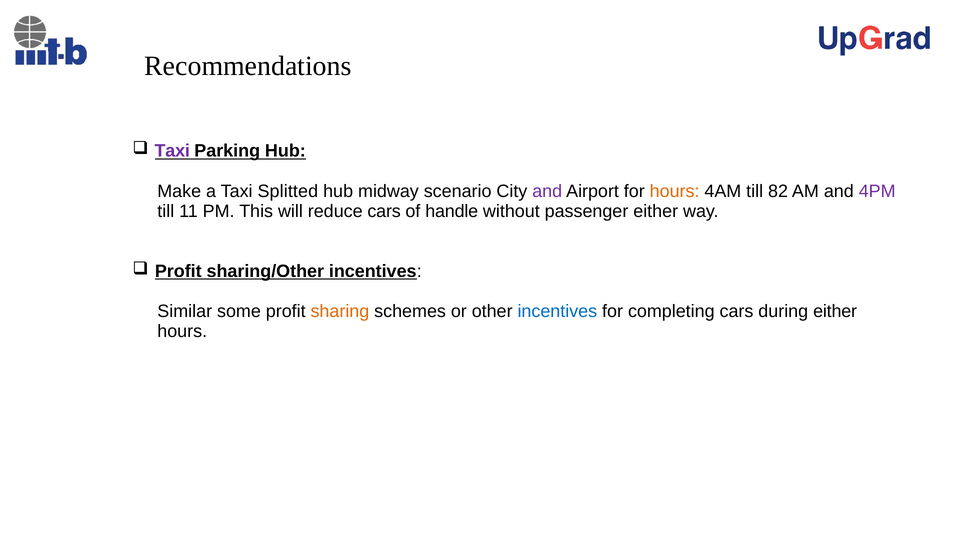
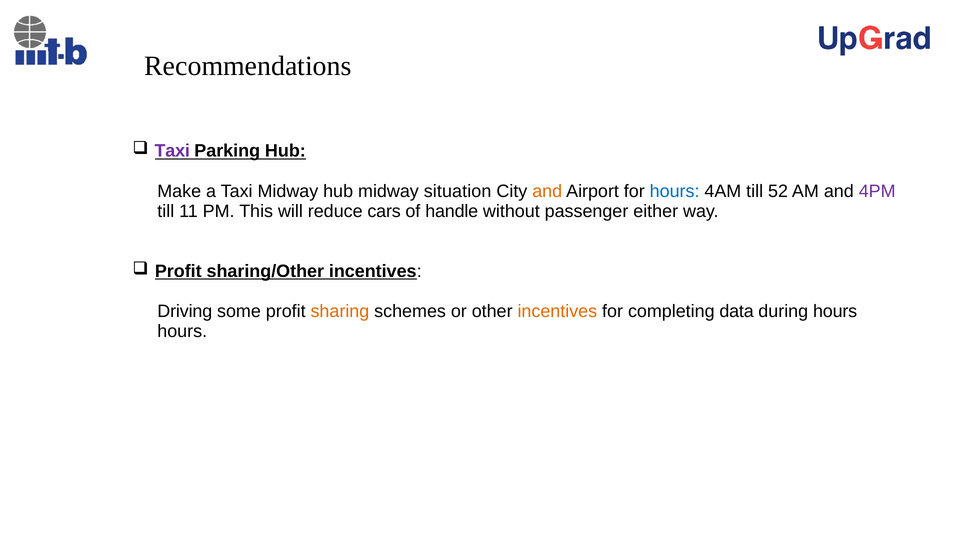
Taxi Splitted: Splitted -> Midway (288, 191)
scenario: scenario -> situation (458, 191)
and colour: purple -> orange (547, 191)
hours colour: orange -> blue (675, 191)
82: 82 -> 52 (778, 191)
Similar: Similar -> Driving (185, 311)
incentives colour: blue -> orange (557, 311)
completing cars: cars -> data (737, 311)
during either: either -> hours (835, 311)
